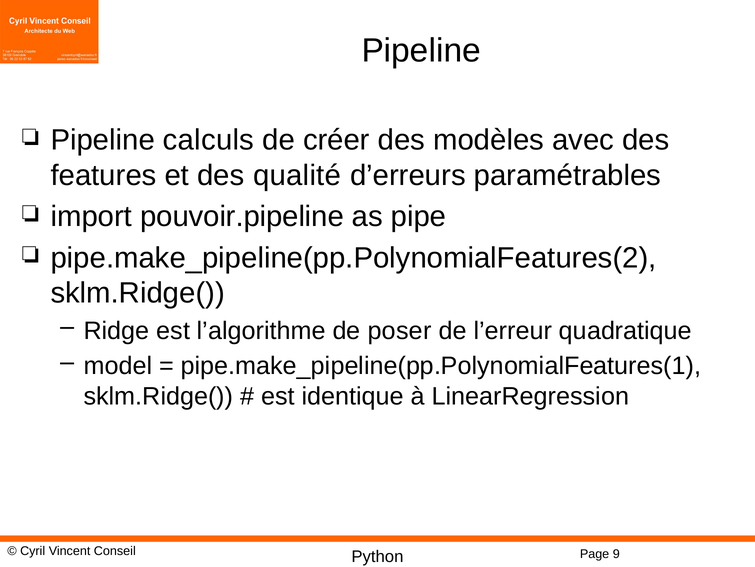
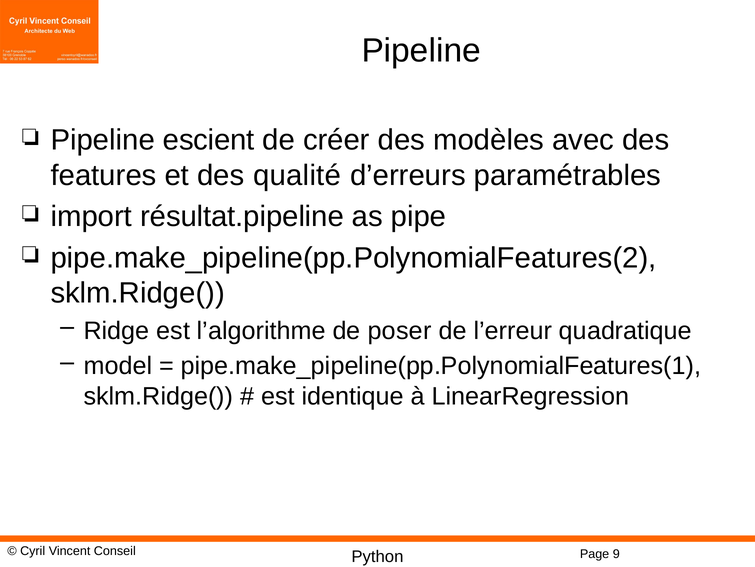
calculs: calculs -> escient (209, 140)
pouvoir.pipeline: pouvoir.pipeline -> résultat.pipeline (242, 216)
